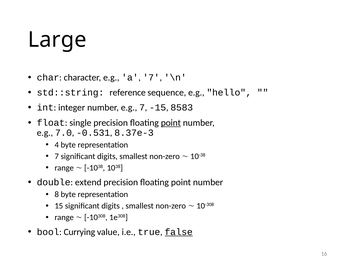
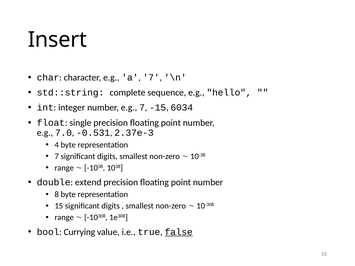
Large: Large -> Insert (57, 40)
reference: reference -> complete (128, 93)
8583: 8583 -> 6034 (182, 108)
point underline: present -> none (171, 123)
8.37e-3: 8.37e-3 -> 2.37e-3 (134, 133)
